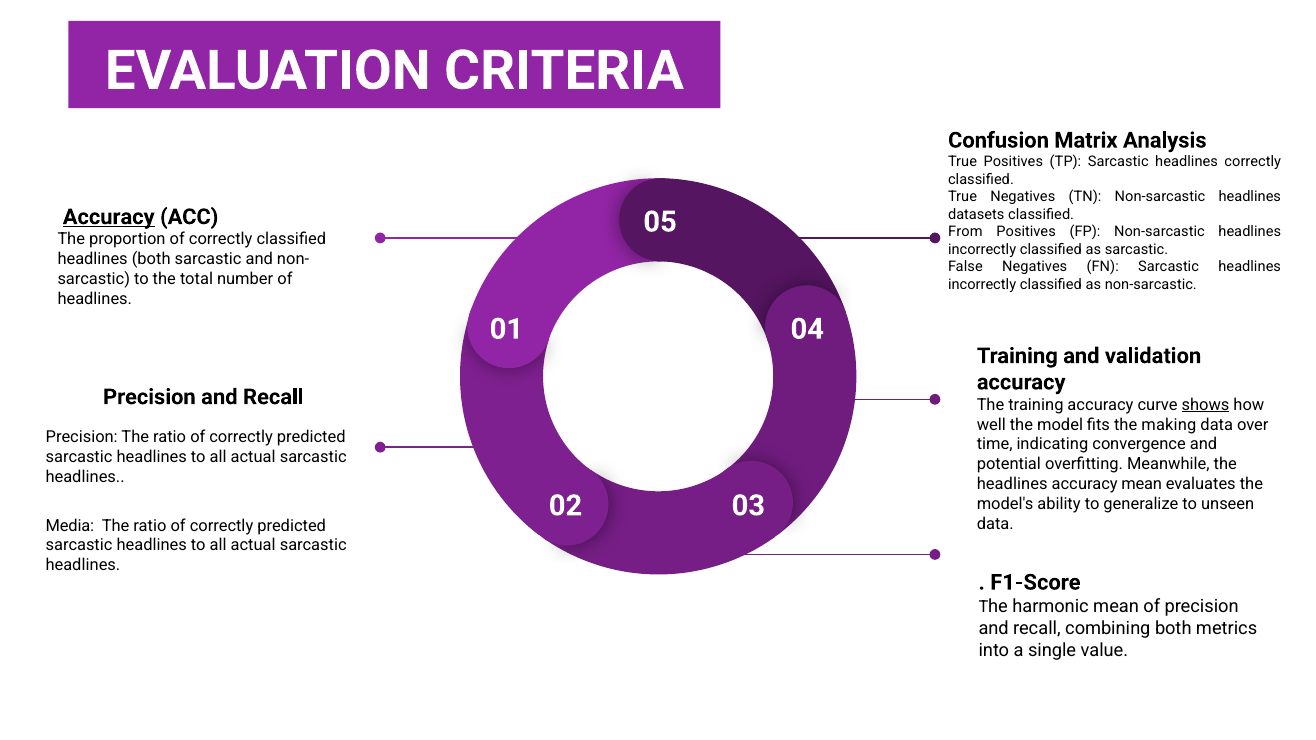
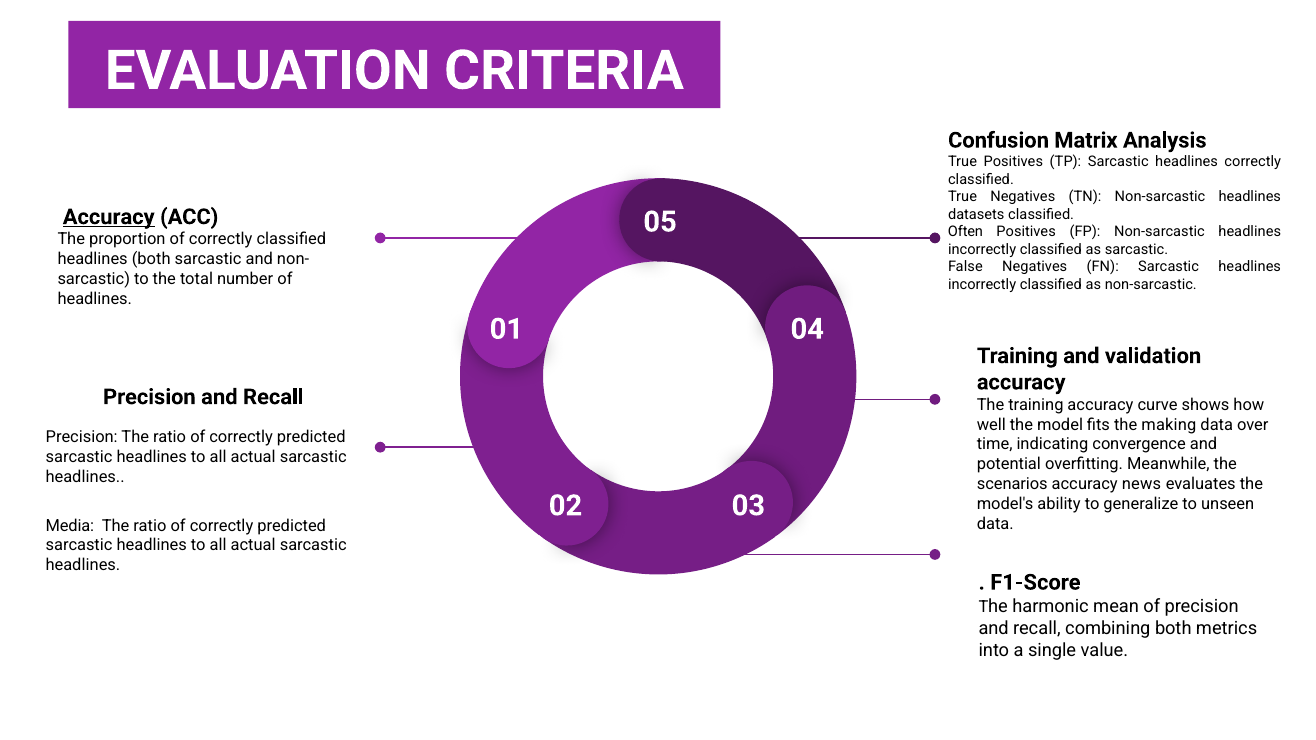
From: From -> Often (965, 232)
shows underline: present -> none (1206, 405)
headlines: headlines -> scenarios (1012, 484)
accuracy mean: mean -> news (1142, 484)
